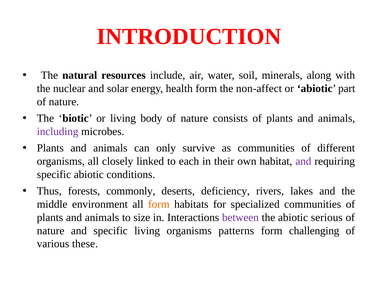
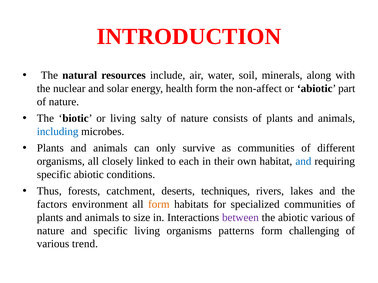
body: body -> salty (151, 118)
including colour: purple -> blue (58, 132)
and colour: purple -> blue (303, 162)
commonly: commonly -> catchment (131, 191)
deficiency: deficiency -> techniques (226, 191)
middle: middle -> factors (52, 205)
abiotic serious: serious -> various (327, 218)
these: these -> trend (85, 244)
